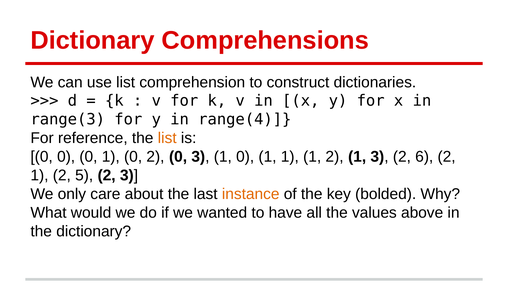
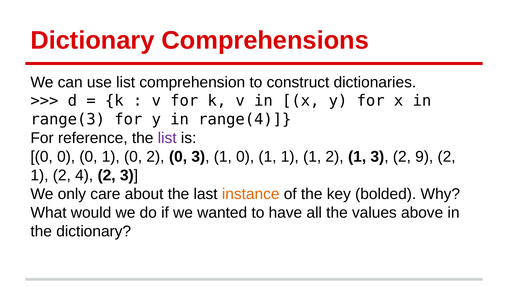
list colour: orange -> purple (167, 138)
6: 6 -> 9 (424, 157)
5: 5 -> 4 (84, 175)
